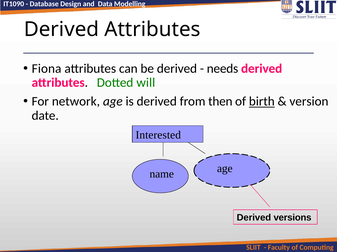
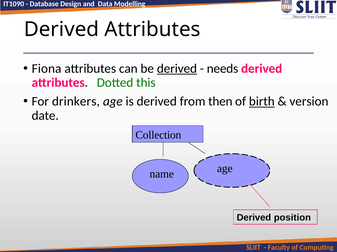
derived underline: none -> present (177, 69)
will: will -> this (146, 83)
network: network -> drinkers (76, 102)
Interested: Interested -> Collection (158, 135)
versions: versions -> position (292, 218)
